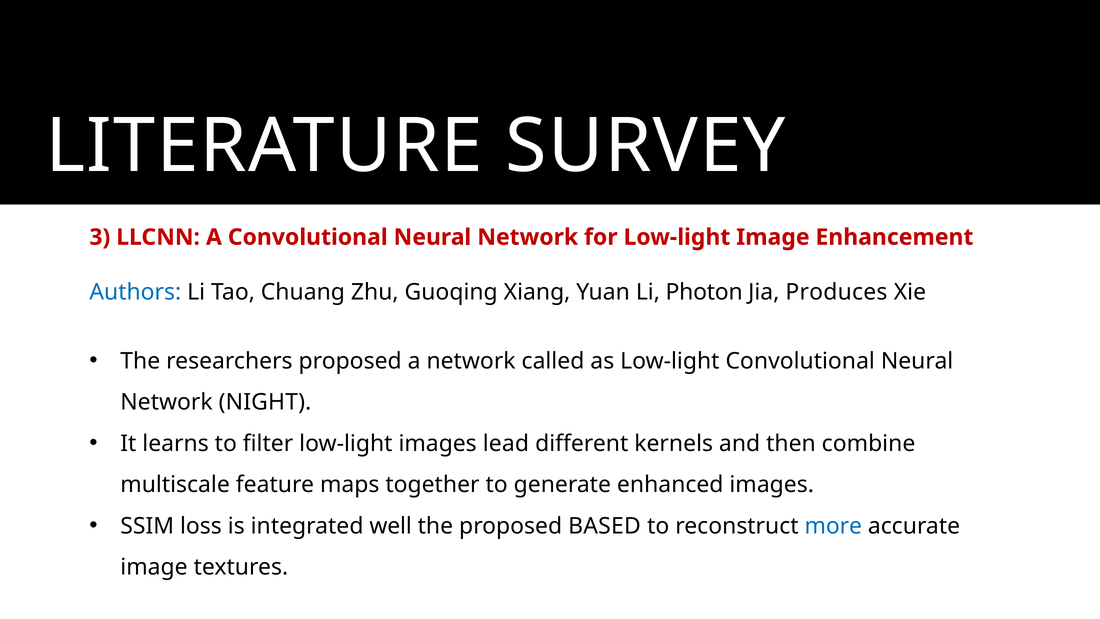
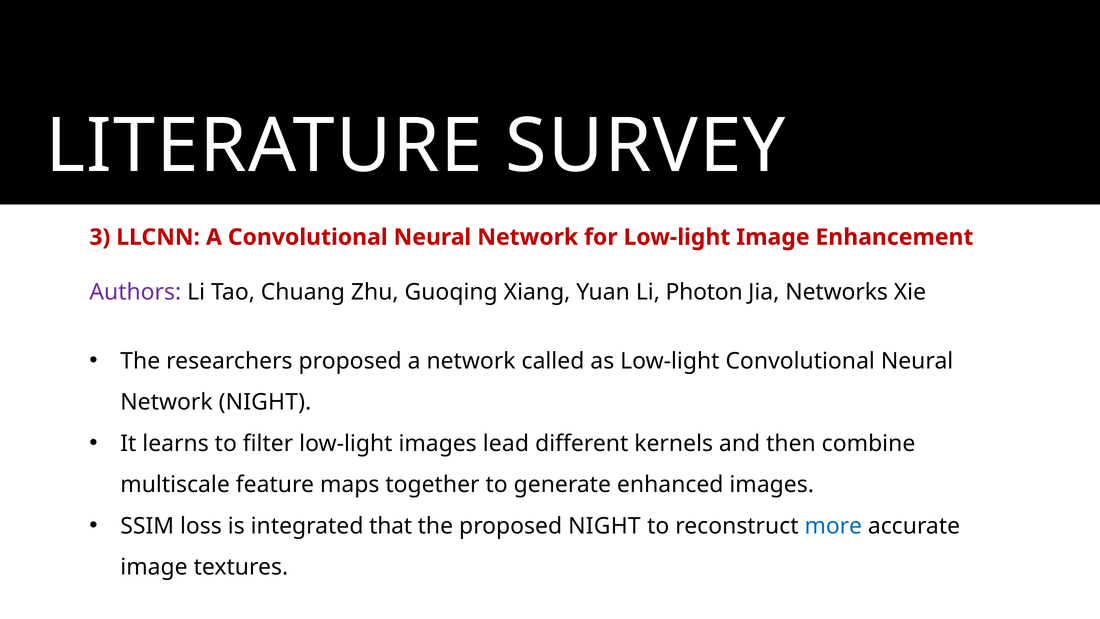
Authors colour: blue -> purple (135, 292)
Produces: Produces -> Networks (837, 292)
well: well -> that (391, 526)
proposed BASED: BASED -> NIGHT (604, 526)
